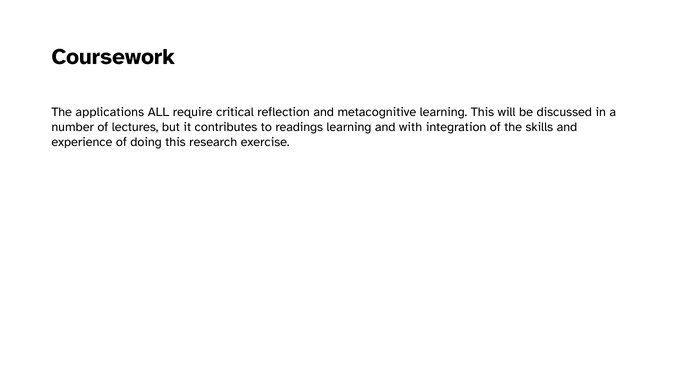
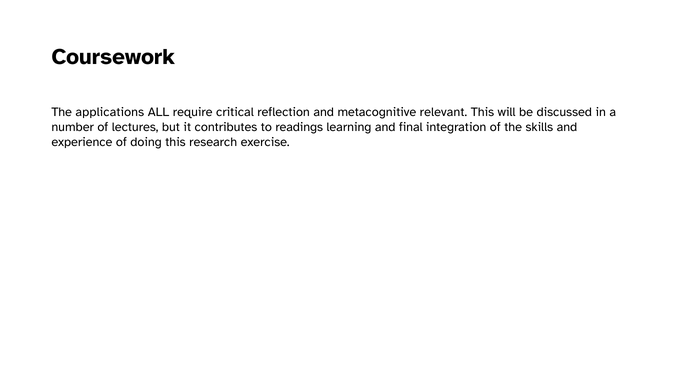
metacognitive learning: learning -> relevant (443, 112)
with: with -> final (411, 127)
